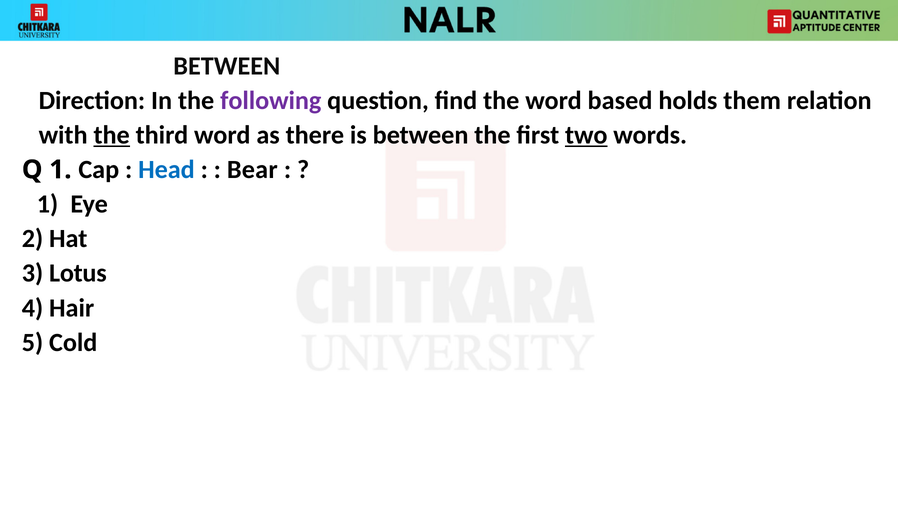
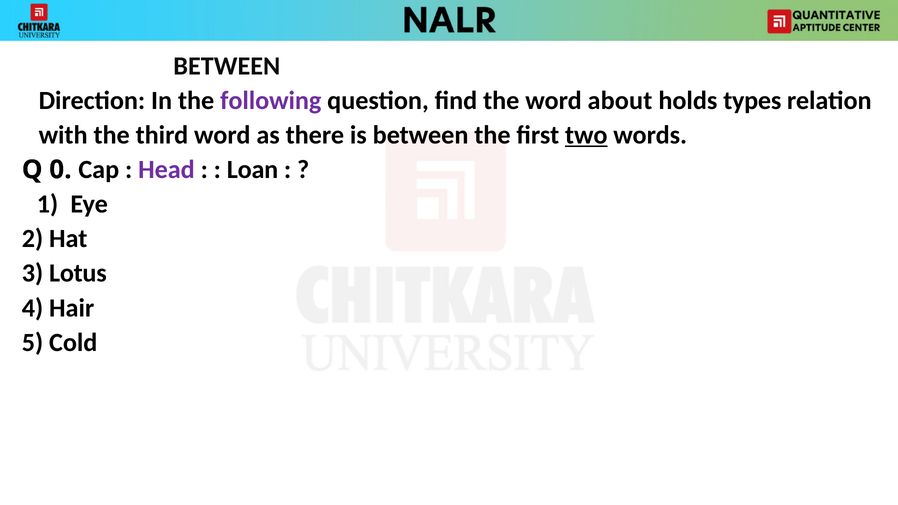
based: based -> about (620, 101)
them: them -> types (752, 101)
the underline: present -> none (112, 135)
Q 1: 1 -> 0 (60, 170)
Head colour: blue -> purple (166, 170)
Bear: Bear -> Loan (253, 170)
